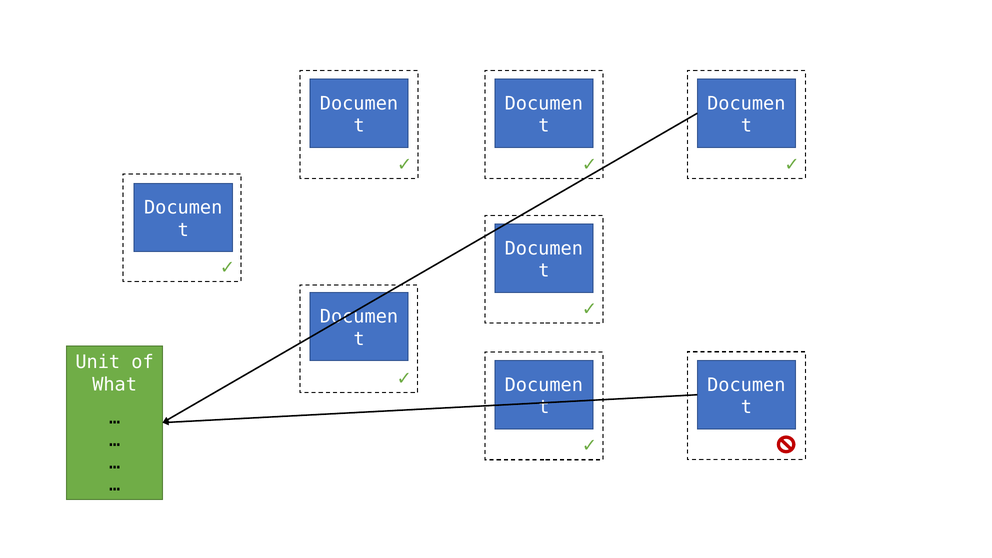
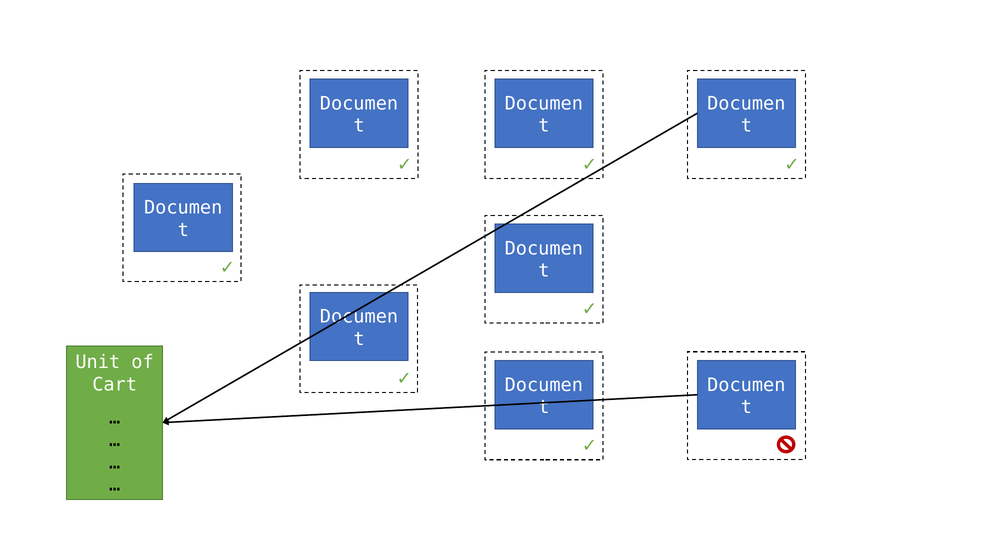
What: What -> Cart (115, 384)
